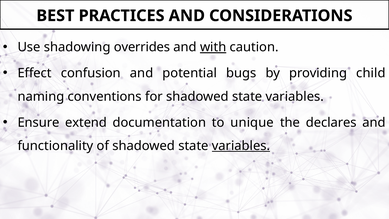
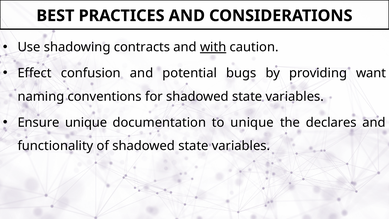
overrides: overrides -> contracts (142, 47)
child: child -> want (371, 73)
Ensure extend: extend -> unique (86, 122)
variables underline: present -> none (241, 146)
